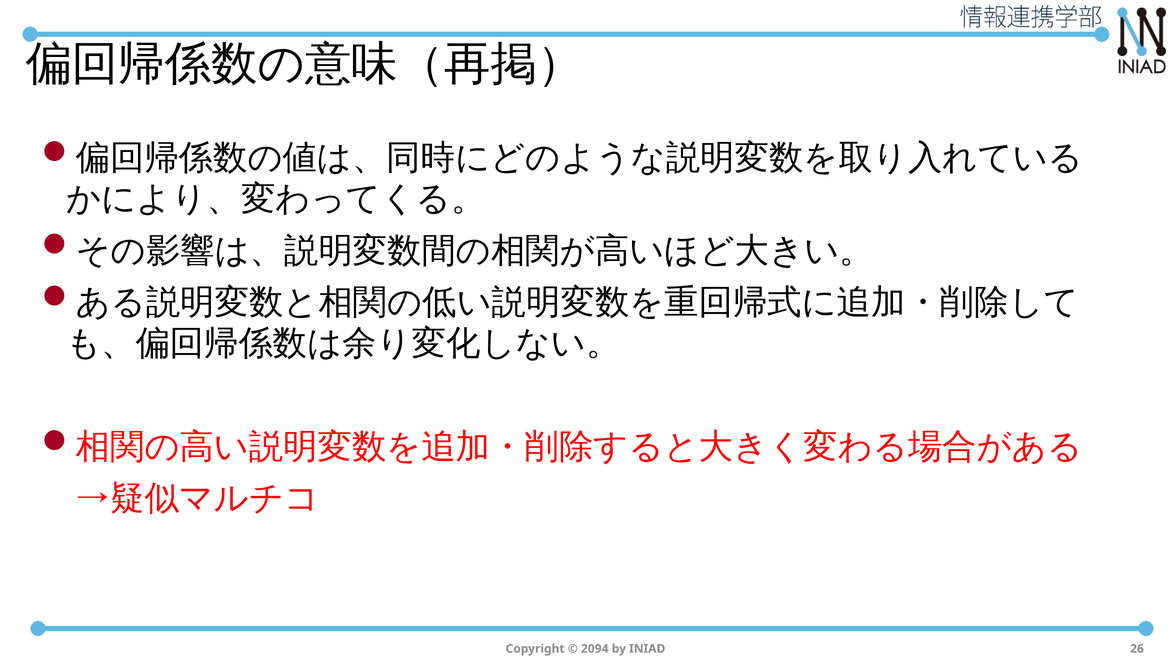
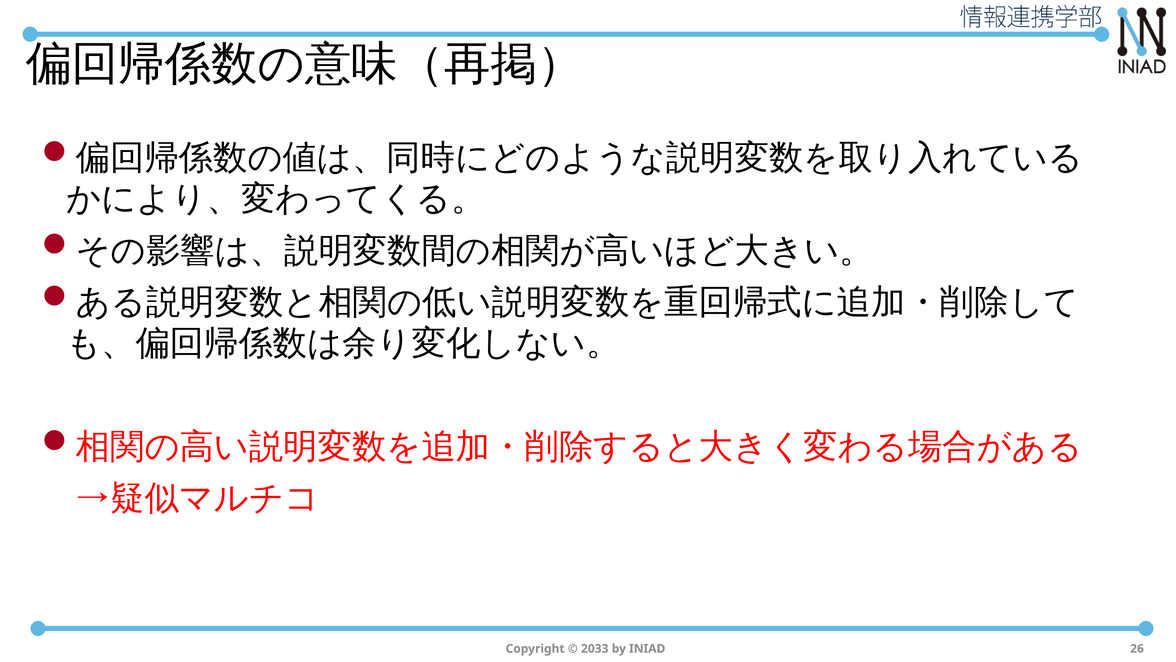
2094: 2094 -> 2033 (595, 648)
